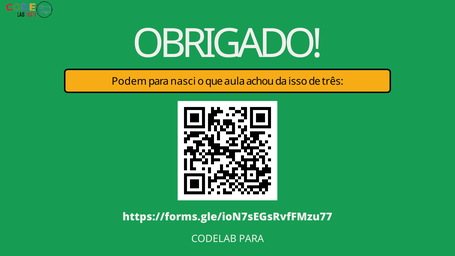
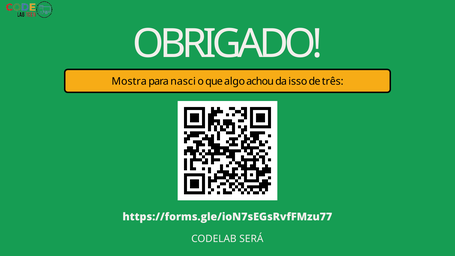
Podem: Podem -> Mostra (129, 81)
aula: aula -> algo (235, 81)
CODELAB PARA: PARA -> SERÁ (251, 239)
